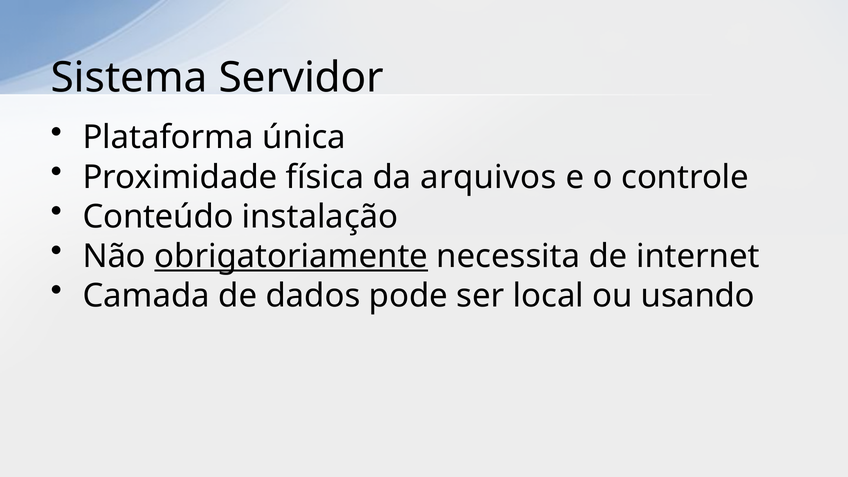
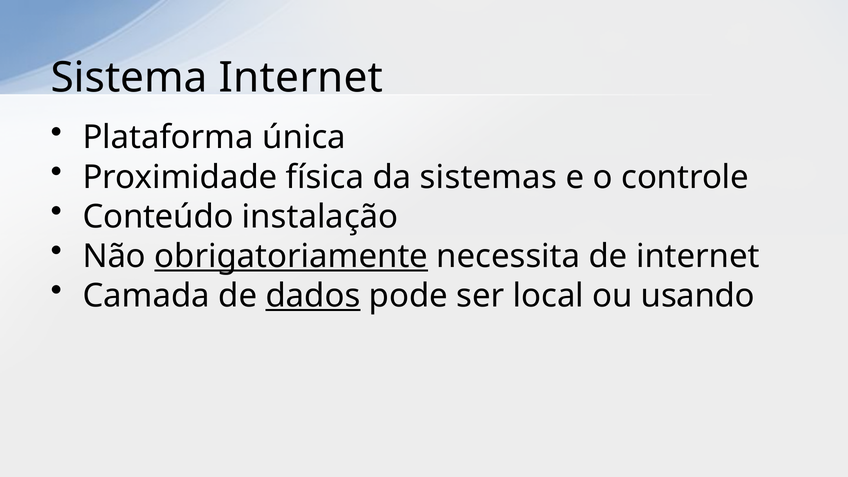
Sistema Servidor: Servidor -> Internet (301, 78)
arquivos: arquivos -> sistemas (488, 177)
dados underline: none -> present (313, 296)
